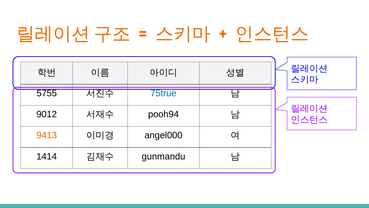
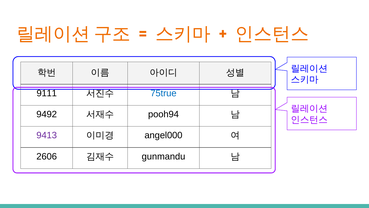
5755: 5755 -> 9111 (47, 93)
9012: 9012 -> 9492 (47, 114)
9413 colour: orange -> purple (47, 135)
1414: 1414 -> 2606 (47, 156)
